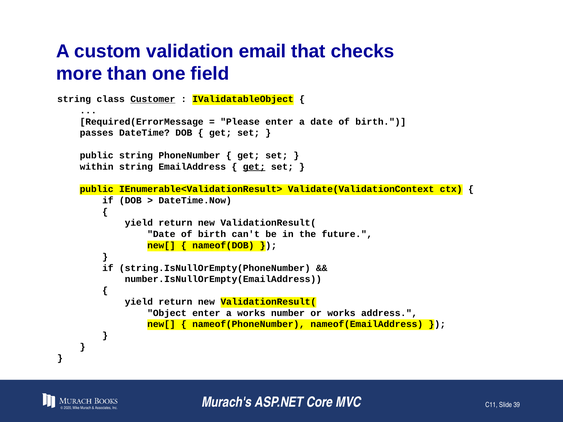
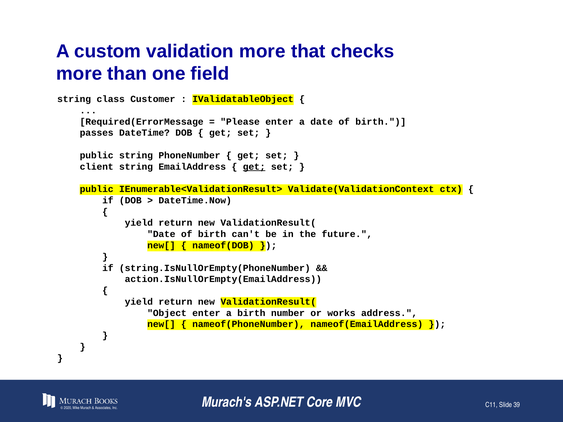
validation email: email -> more (262, 51)
Customer underline: present -> none (153, 99)
within: within -> client (97, 167)
number.IsNullOrEmpty(EmailAddress: number.IsNullOrEmpty(EmailAddress -> action.IsNullOrEmpty(EmailAddress (223, 279)
a works: works -> birth (251, 313)
